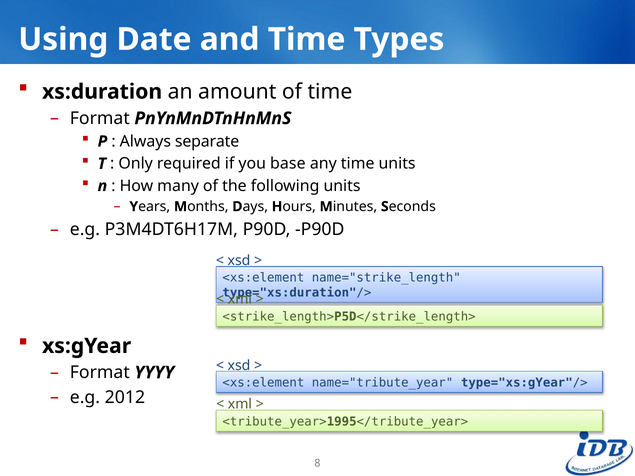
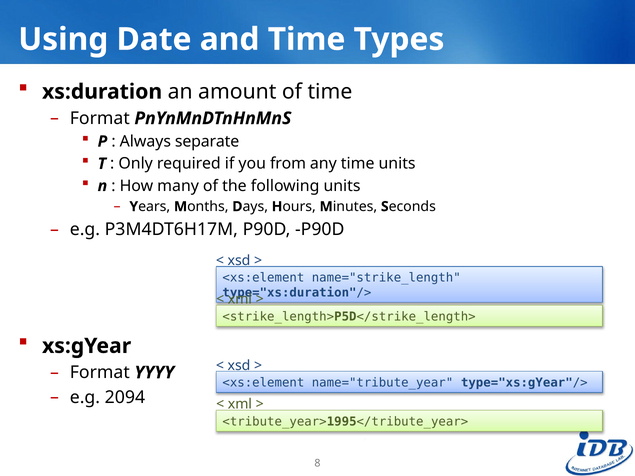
base: base -> from (288, 164)
2012: 2012 -> 2094 (125, 397)
